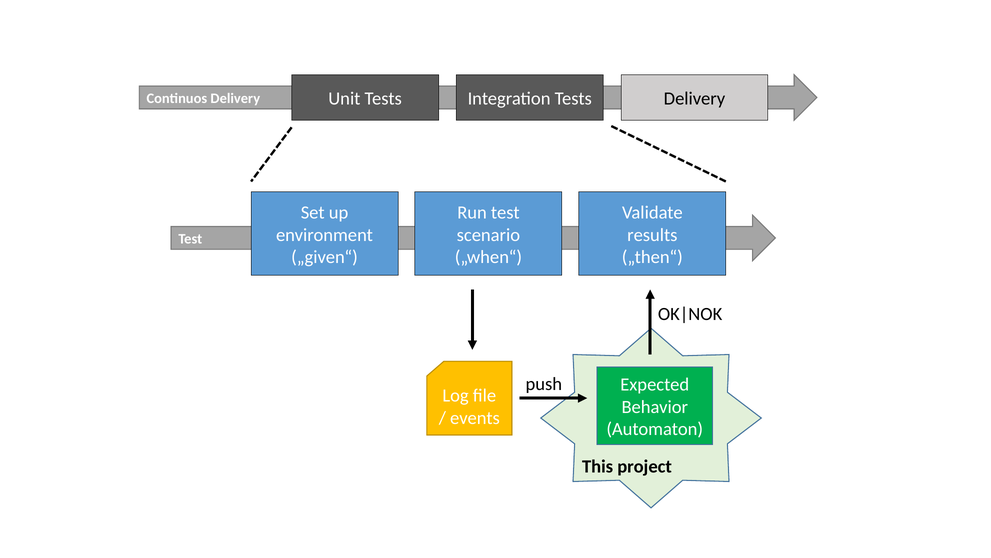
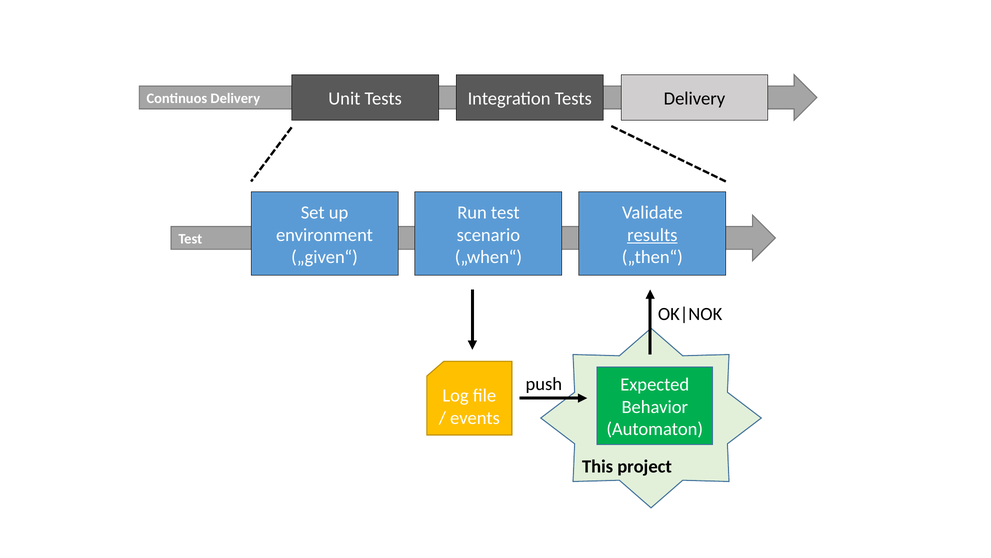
results underline: none -> present (652, 235)
